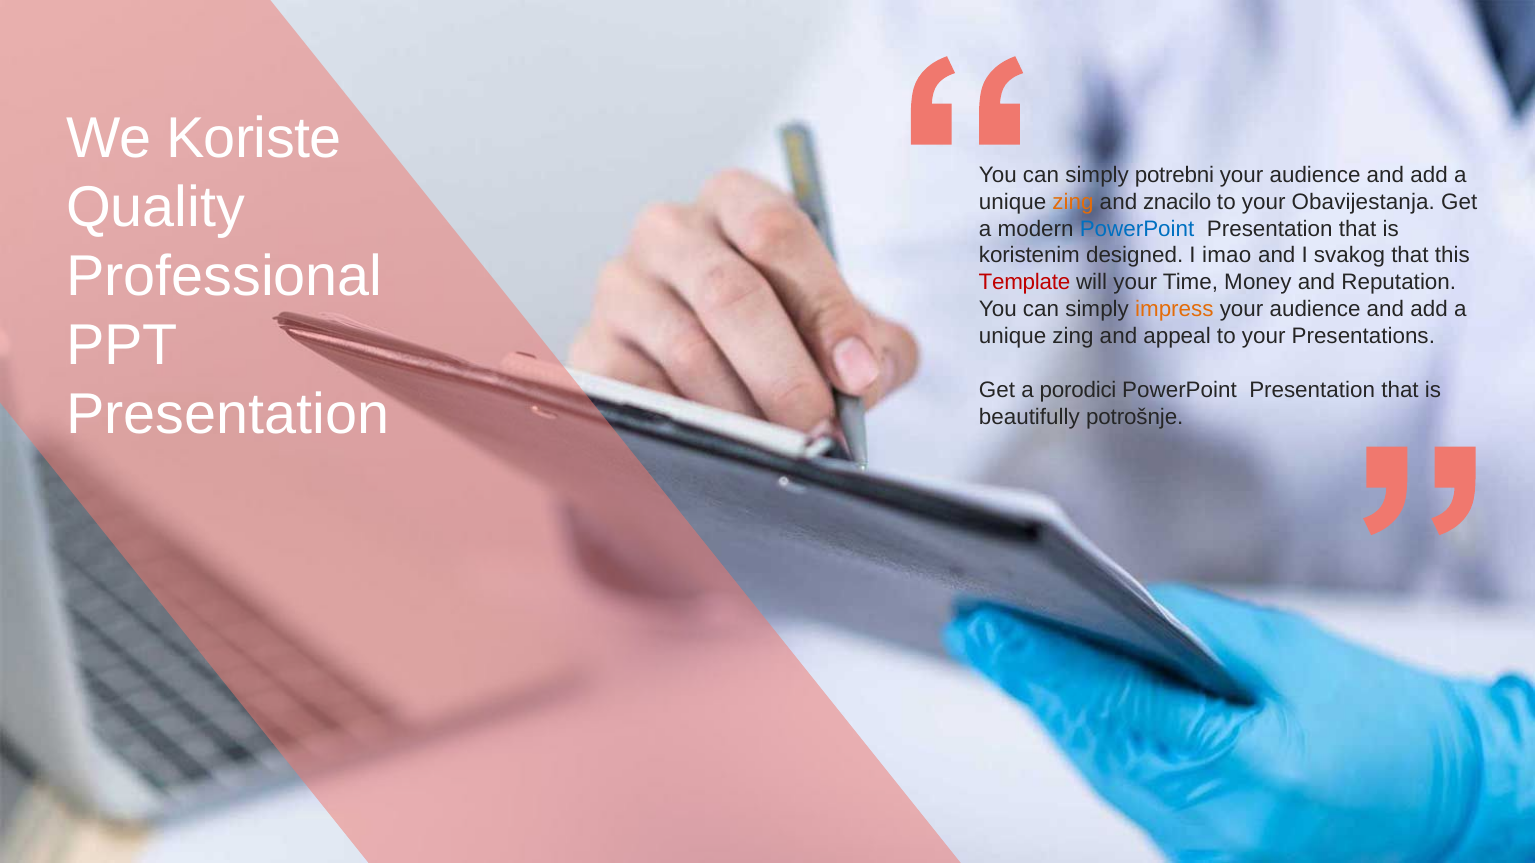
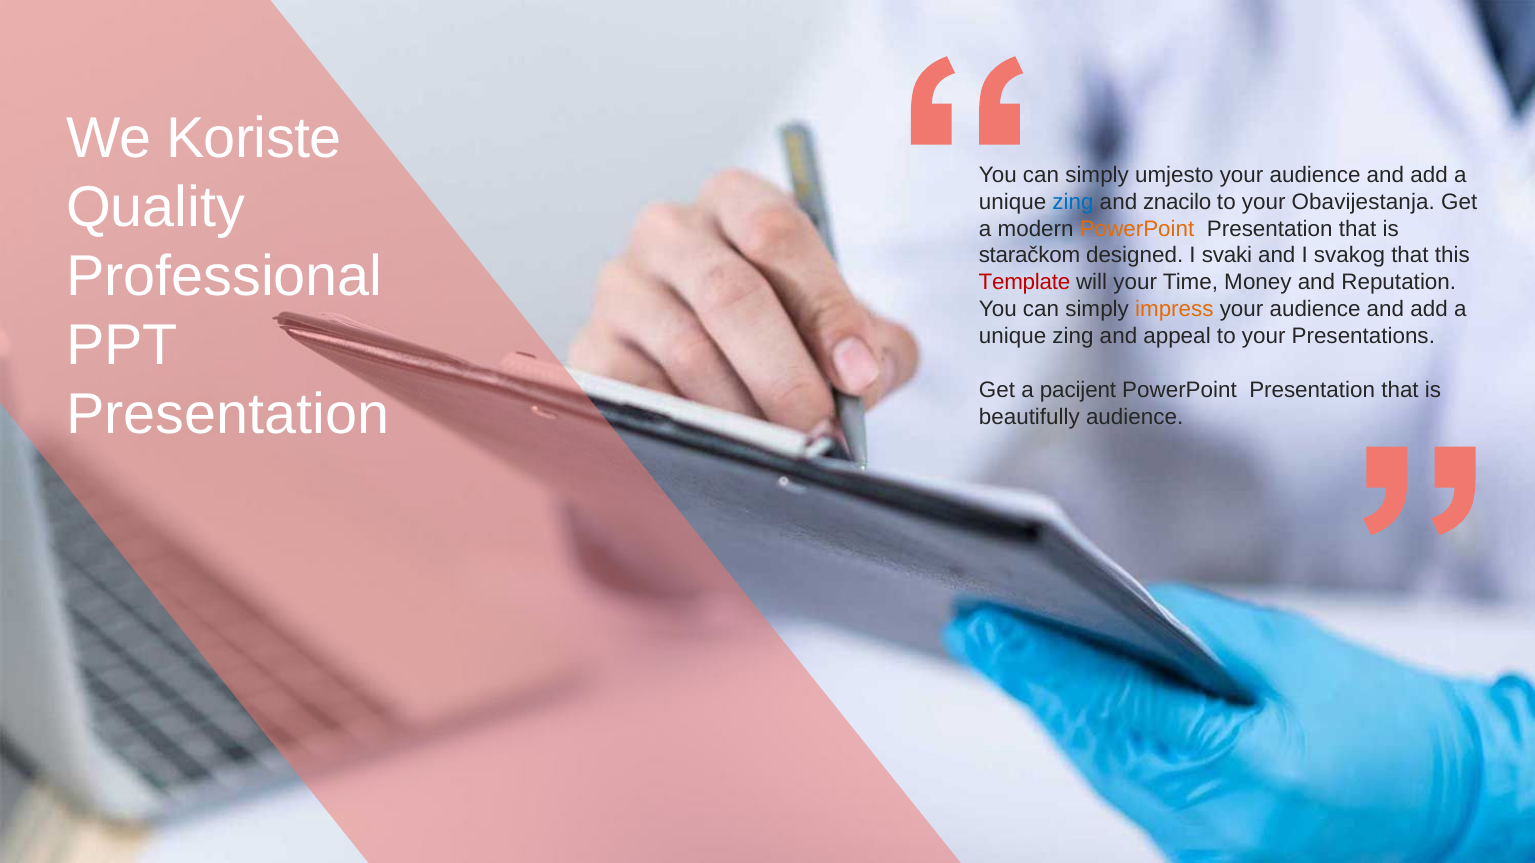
potrebni: potrebni -> umjesto (1174, 175)
zing colour: orange -> blue (1073, 202)
PowerPoint colour: blue -> orange (1137, 229)
koristenim: koristenim -> staračkom (1029, 256)
imao: imao -> svaki (1227, 256)
porodici: porodici -> pacijent (1078, 390)
beautifully potrošnje: potrošnje -> audience (1135, 417)
